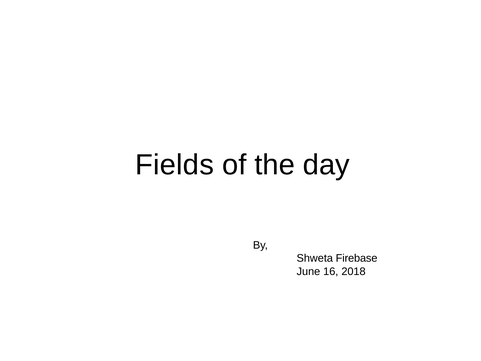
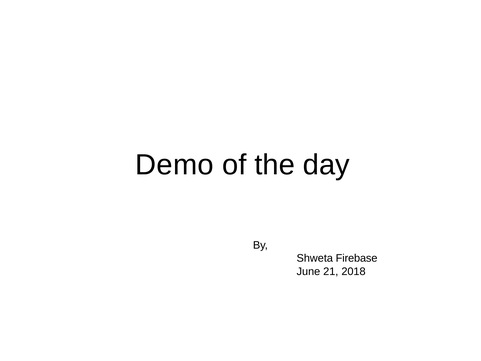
Fields: Fields -> Demo (175, 165)
16: 16 -> 21 (331, 271)
